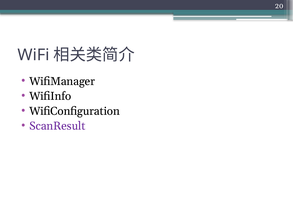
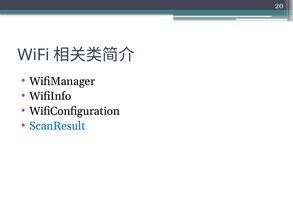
ScanResult colour: purple -> blue (57, 126)
